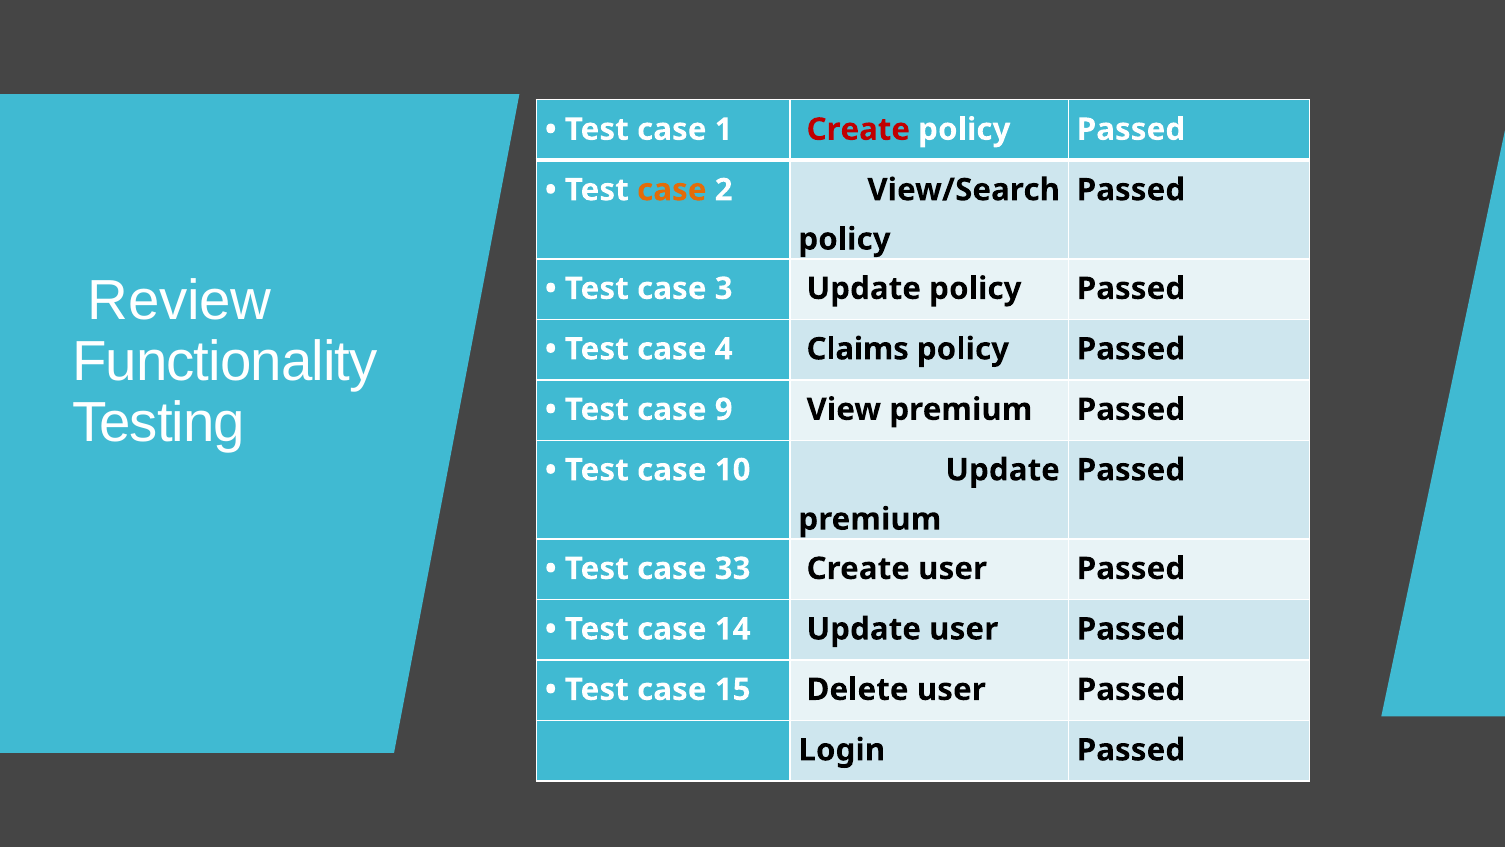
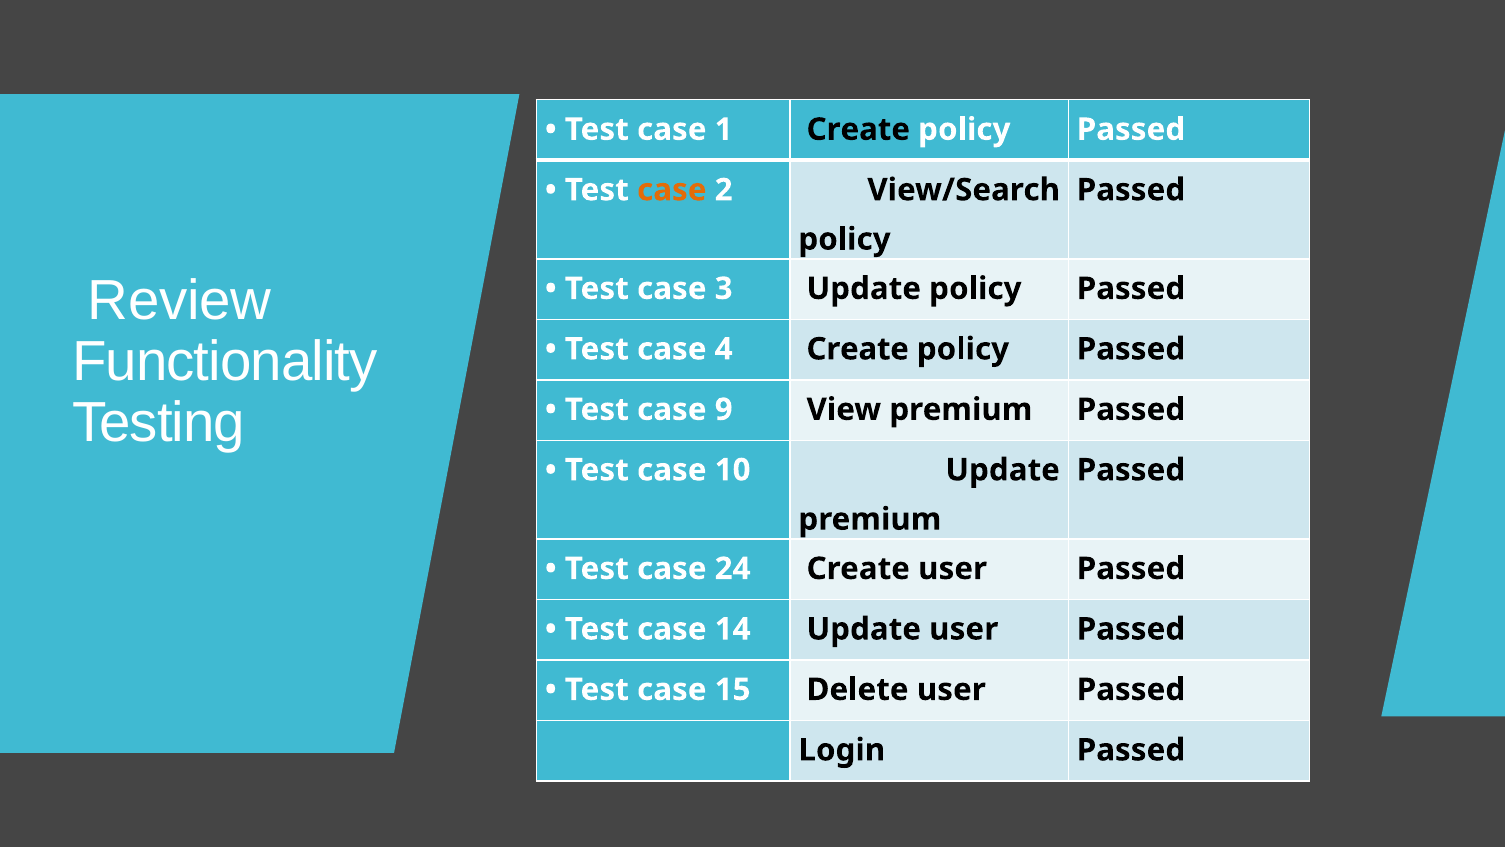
Create colour: red -> black (858, 129)
4 Claims: Claims -> Create (858, 349)
33: 33 -> 24 (733, 568)
